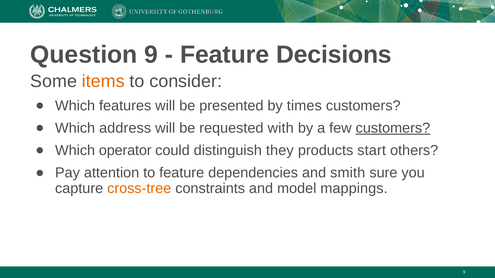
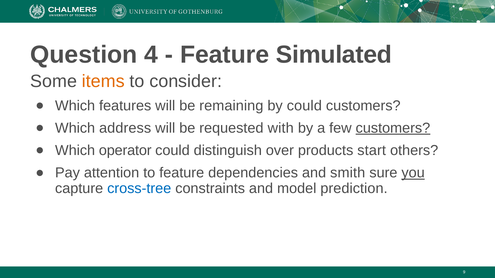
Question 9: 9 -> 4 (151, 55)
Decisions: Decisions -> Simulated (334, 55)
presented: presented -> remaining (231, 106)
by times: times -> could (304, 106)
they: they -> over (280, 151)
you underline: none -> present (413, 173)
cross-tree colour: orange -> blue (139, 189)
mappings: mappings -> prediction (354, 189)
